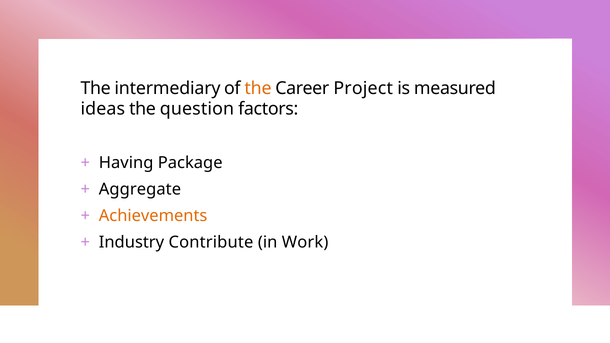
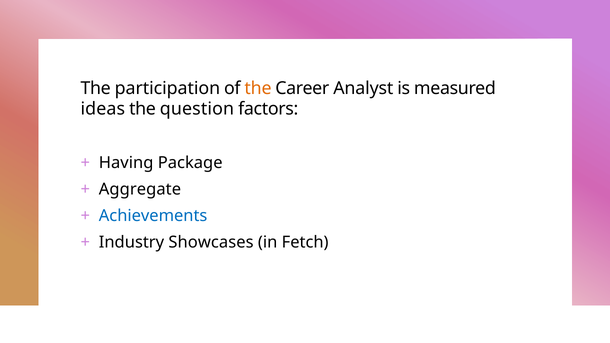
intermediary: intermediary -> participation (167, 89)
Project: Project -> Analyst (363, 89)
Achievements colour: orange -> blue (153, 216)
Contribute: Contribute -> Showcases (211, 243)
Work: Work -> Fetch (305, 243)
